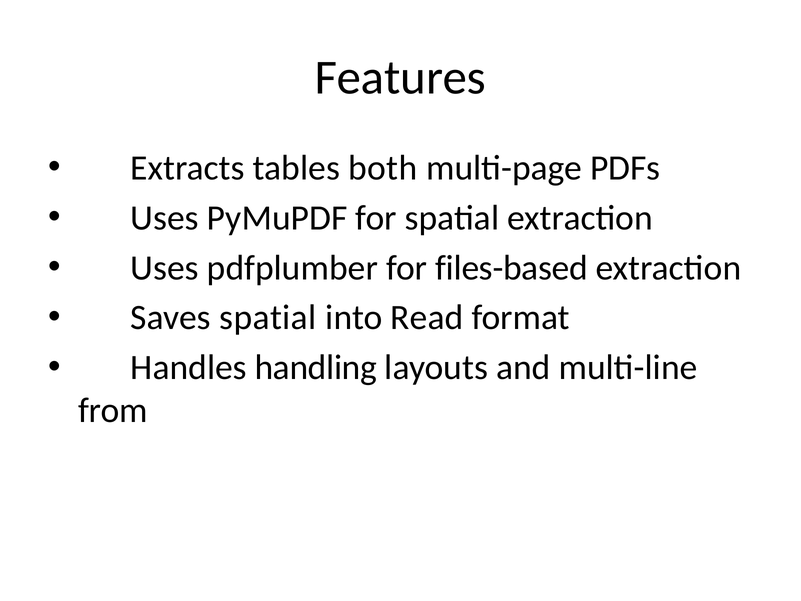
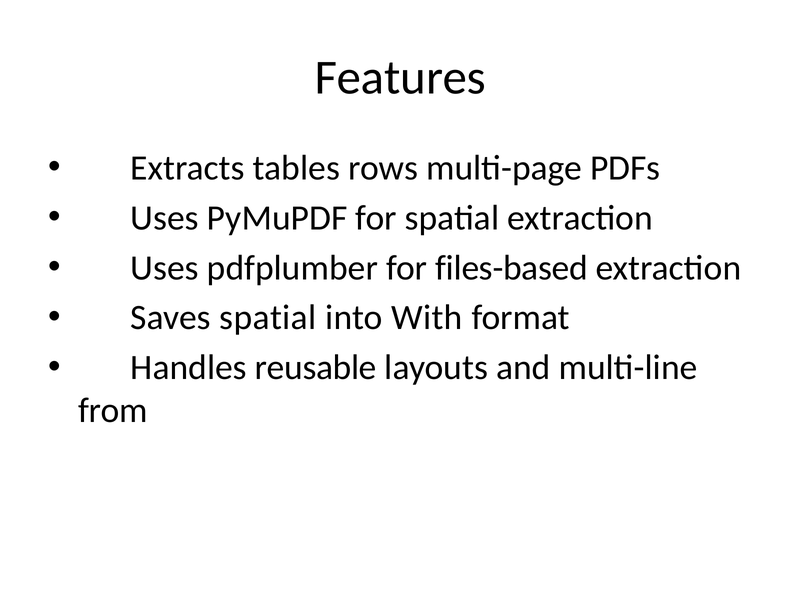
both: both -> rows (383, 168)
Read: Read -> With (427, 318)
handling: handling -> reusable (316, 367)
